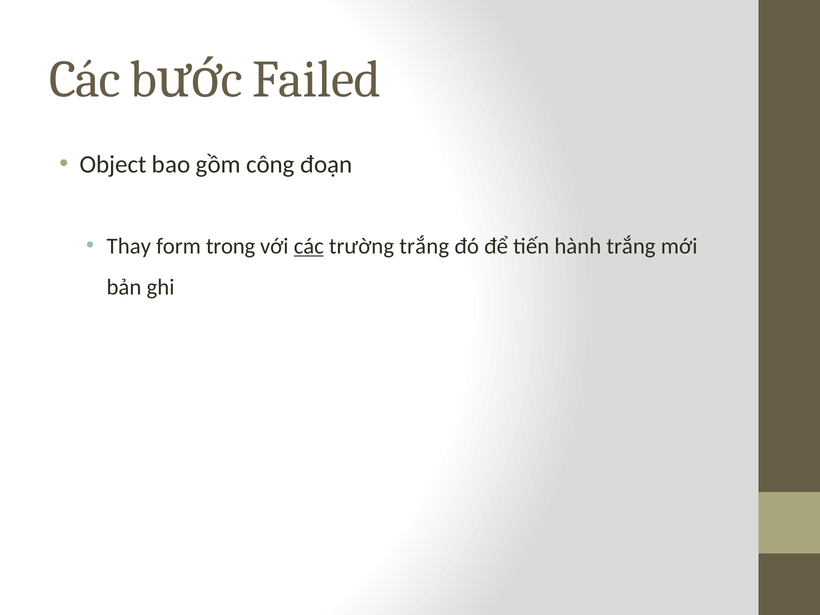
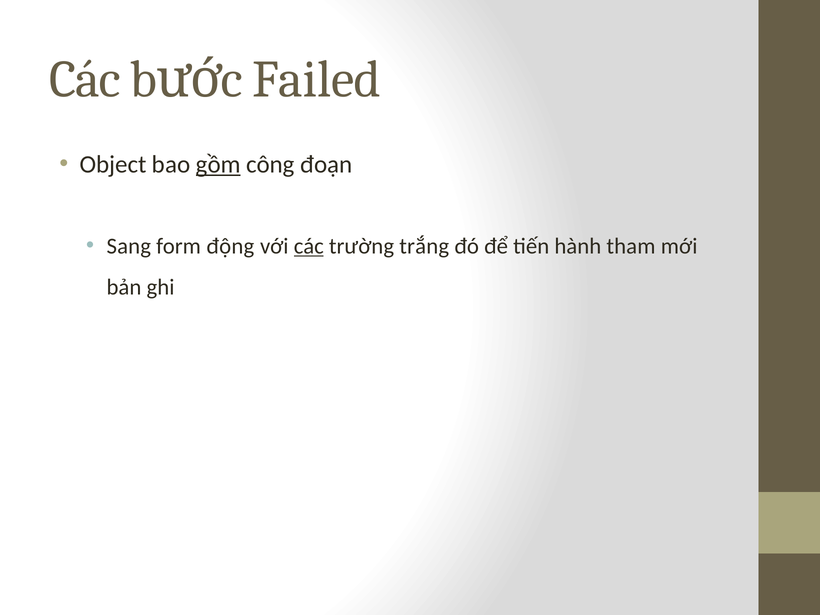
gồm underline: none -> present (218, 164)
Thay: Thay -> Sang (129, 246)
trong: trong -> động (230, 246)
hành trắng: trắng -> tham (631, 246)
